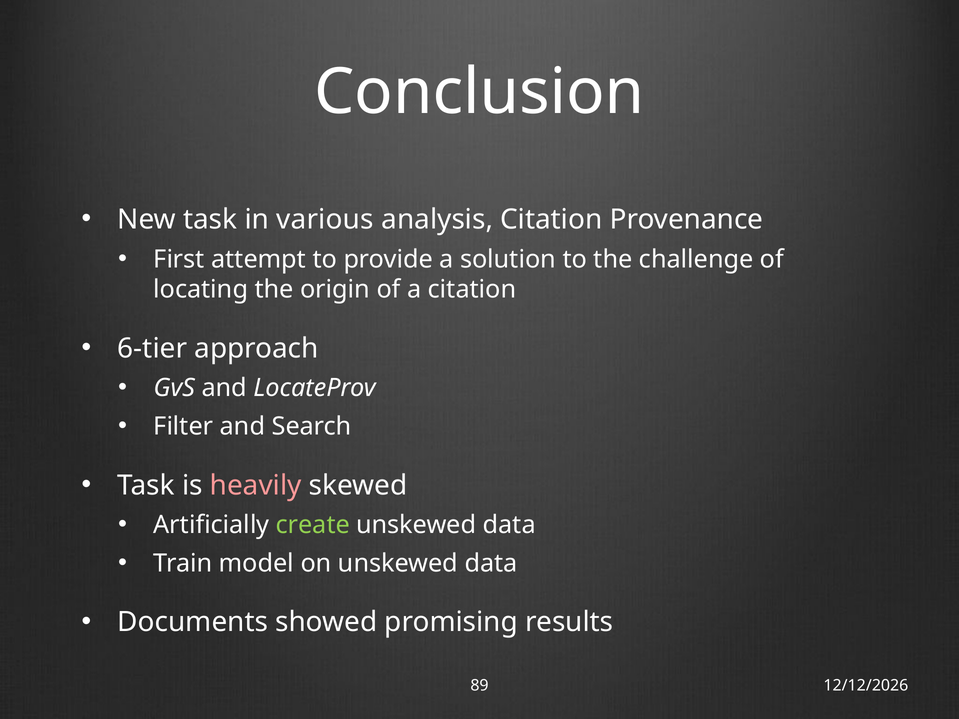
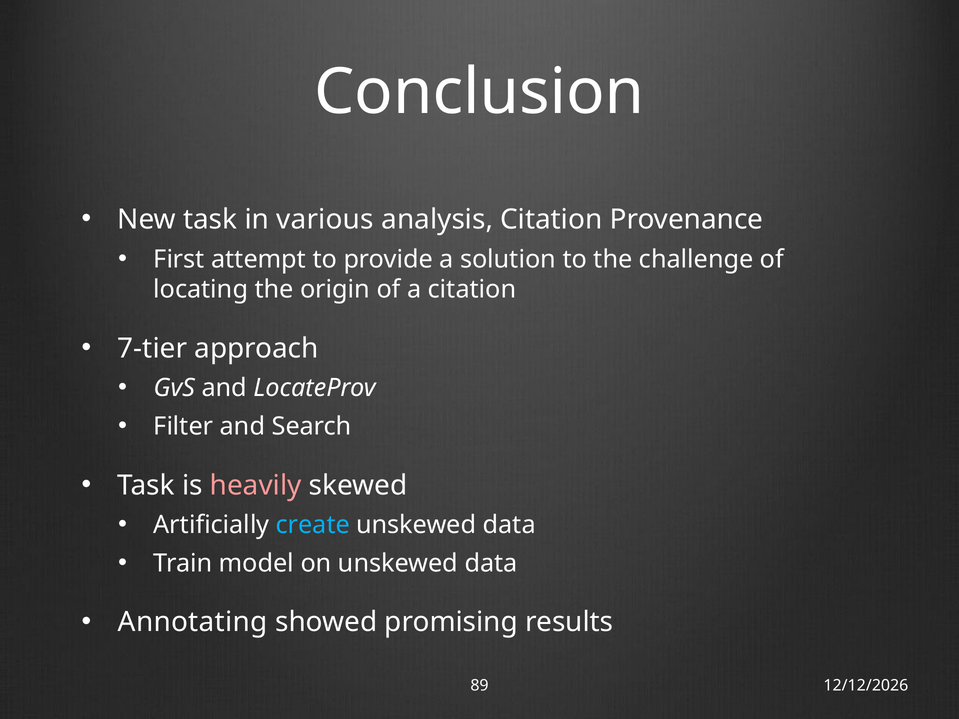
6-tier: 6-tier -> 7-tier (152, 349)
create colour: light green -> light blue (313, 525)
Documents: Documents -> Annotating (193, 622)
